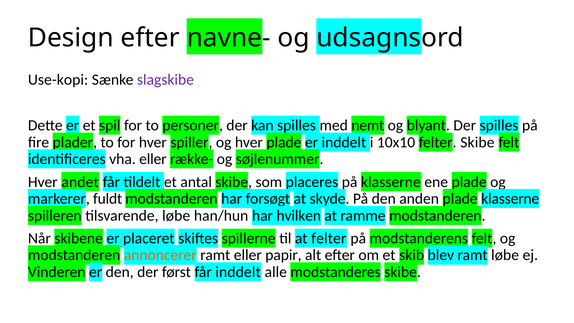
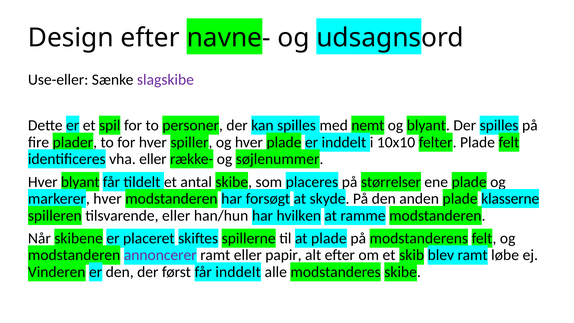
Use-kopi: Use-kopi -> Use-eller (58, 80)
felter Skibe: Skibe -> Plade (477, 142)
andet: andet -> blyant (80, 182)
på klasserne: klasserne -> størrelser (391, 182)
fuldt: fuldt -> hver (108, 199)
tilsvarende løbe: løbe -> eller (176, 215)
at felter: felter -> plade (329, 238)
annoncerer colour: orange -> purple (160, 255)
